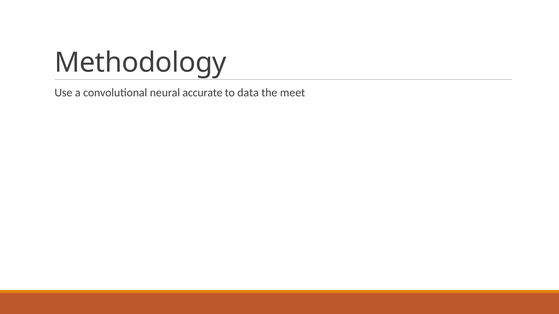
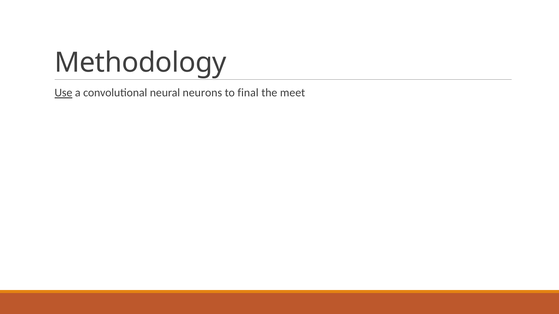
Use underline: none -> present (63, 93)
accurate: accurate -> neurons (202, 93)
data: data -> final (248, 93)
